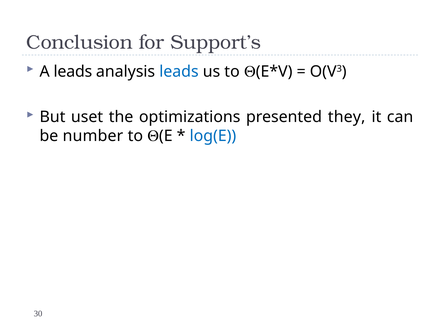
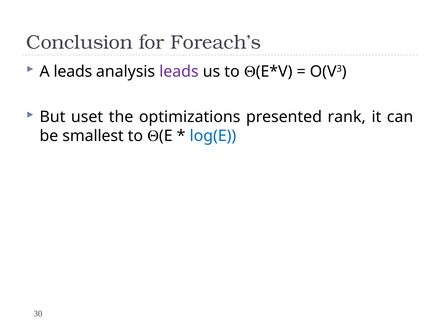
Support’s: Support’s -> Foreach’s (216, 42)
leads colour: blue -> purple (179, 71)
they: they -> rank (347, 117)
number: number -> smallest (93, 136)
